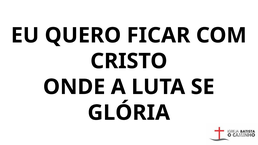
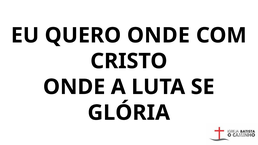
QUERO FICAR: FICAR -> ONDE (158, 35)
